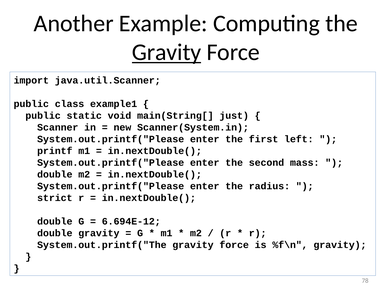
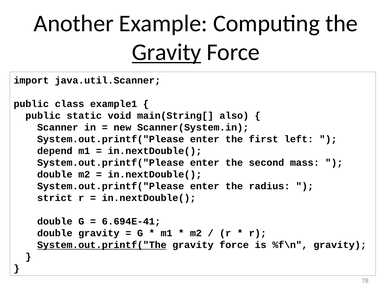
just: just -> also (234, 116)
printf: printf -> depend (55, 151)
6.694E-12: 6.694E-12 -> 6.694E-41 (131, 221)
System.out.printf("The underline: none -> present (102, 245)
